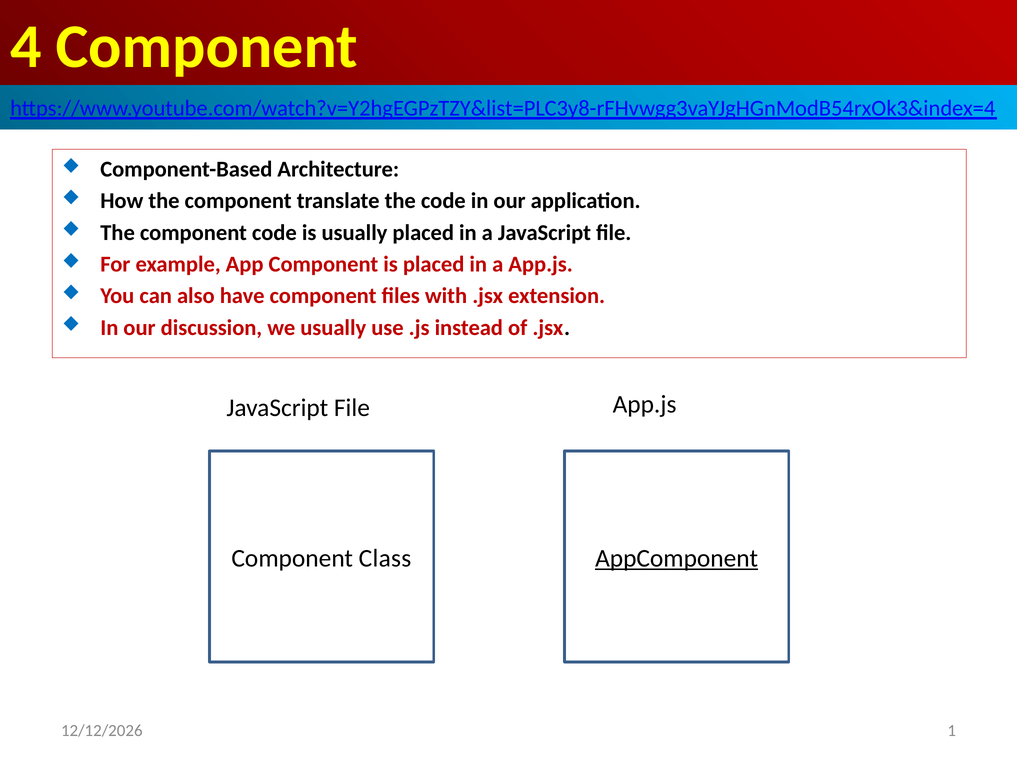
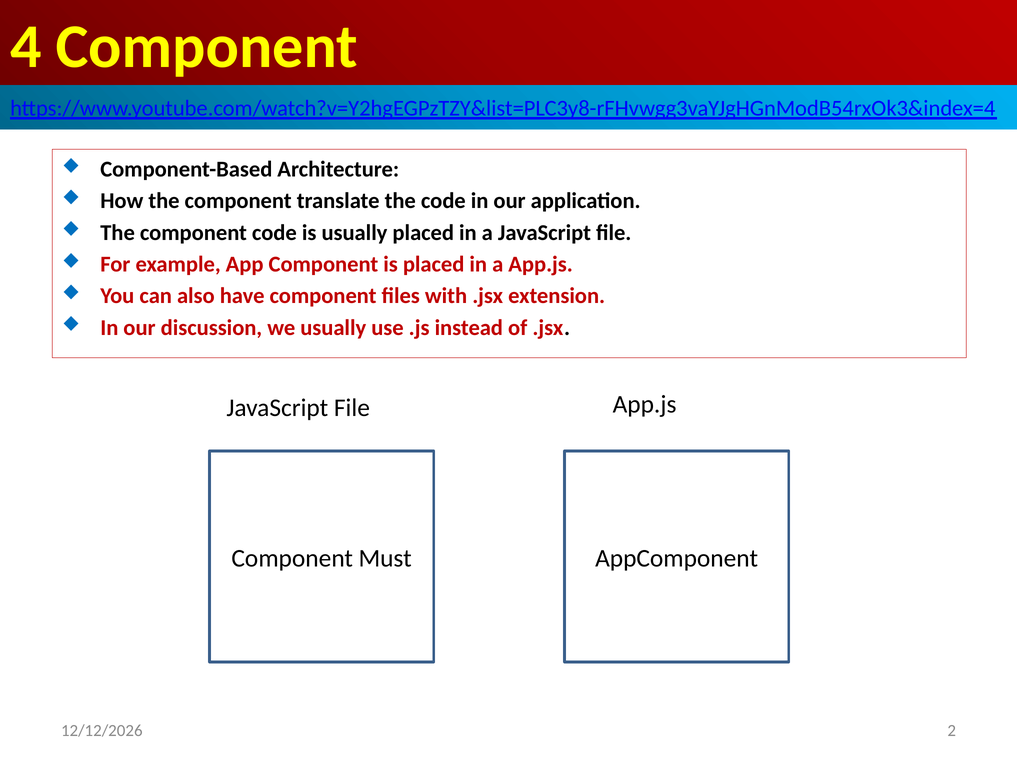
Class: Class -> Must (385, 558)
AppComponent underline: present -> none (677, 558)
1: 1 -> 2 (952, 730)
